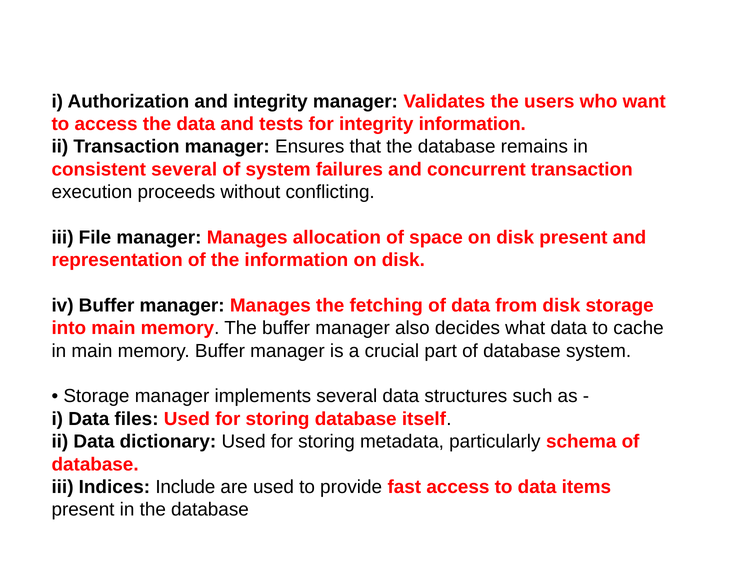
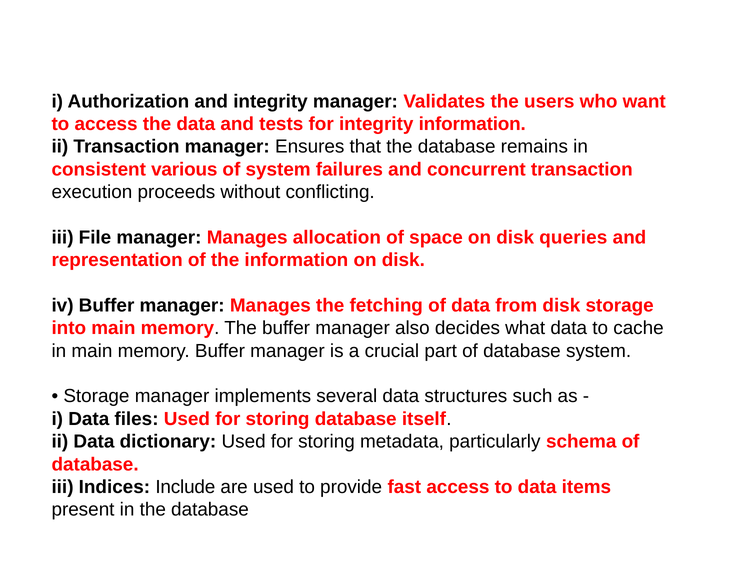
consistent several: several -> various (184, 169)
disk present: present -> queries (573, 237)
